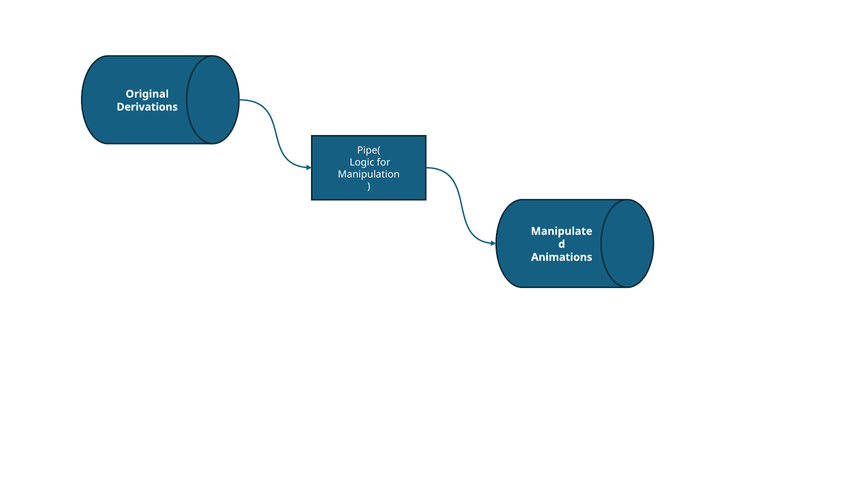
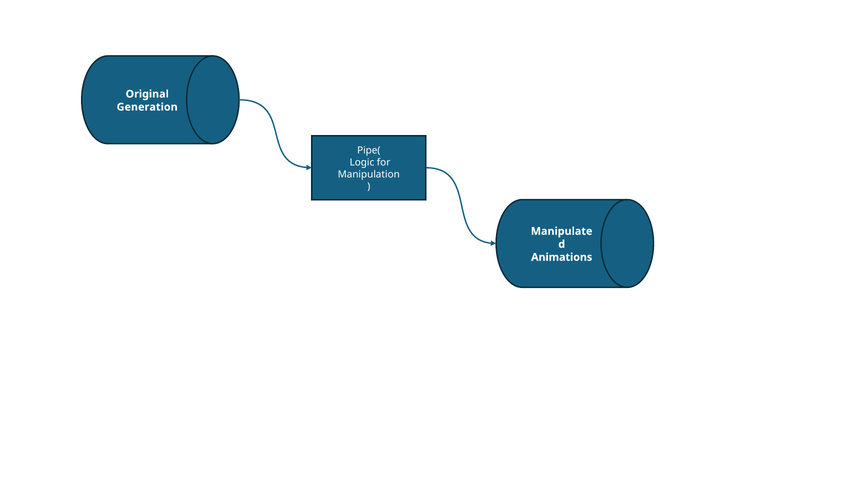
Derivations: Derivations -> Generation (147, 107)
